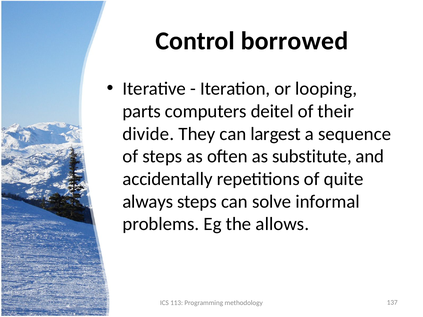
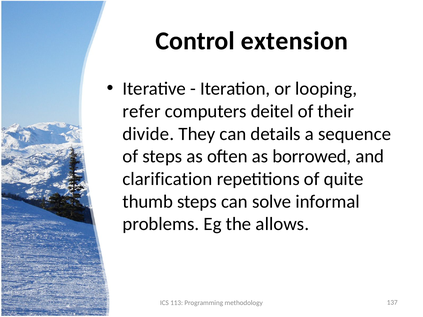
borrowed: borrowed -> extension (294, 41)
parts: parts -> refer (142, 111)
largest: largest -> details (276, 134)
substitute: substitute -> borrowed (312, 157)
accidentally: accidentally -> clarification (168, 179)
always: always -> thumb (148, 202)
